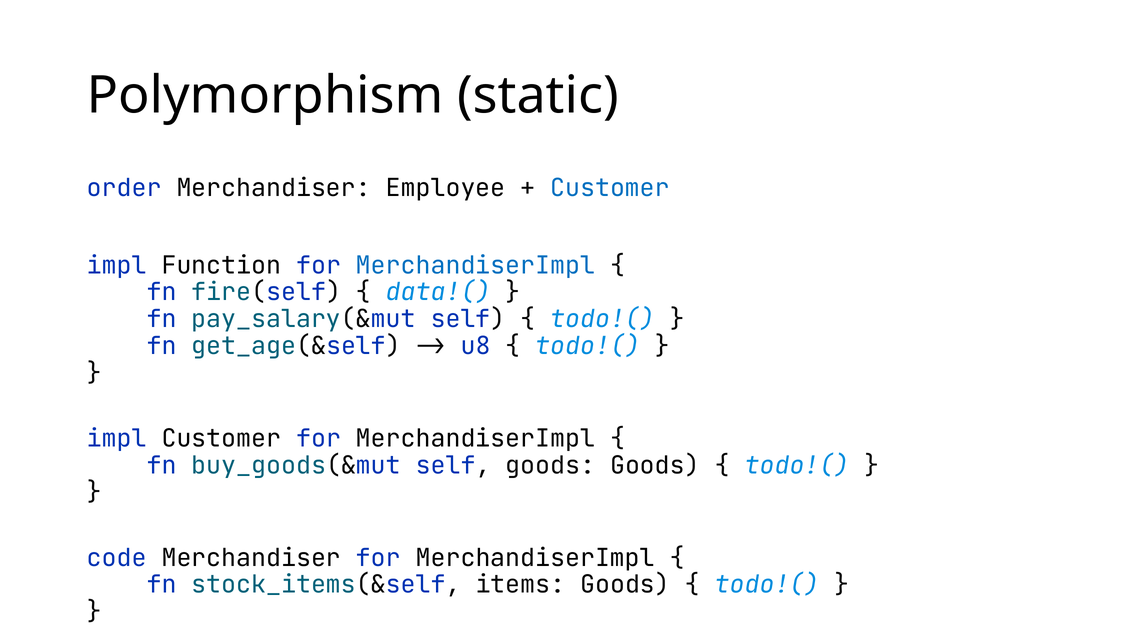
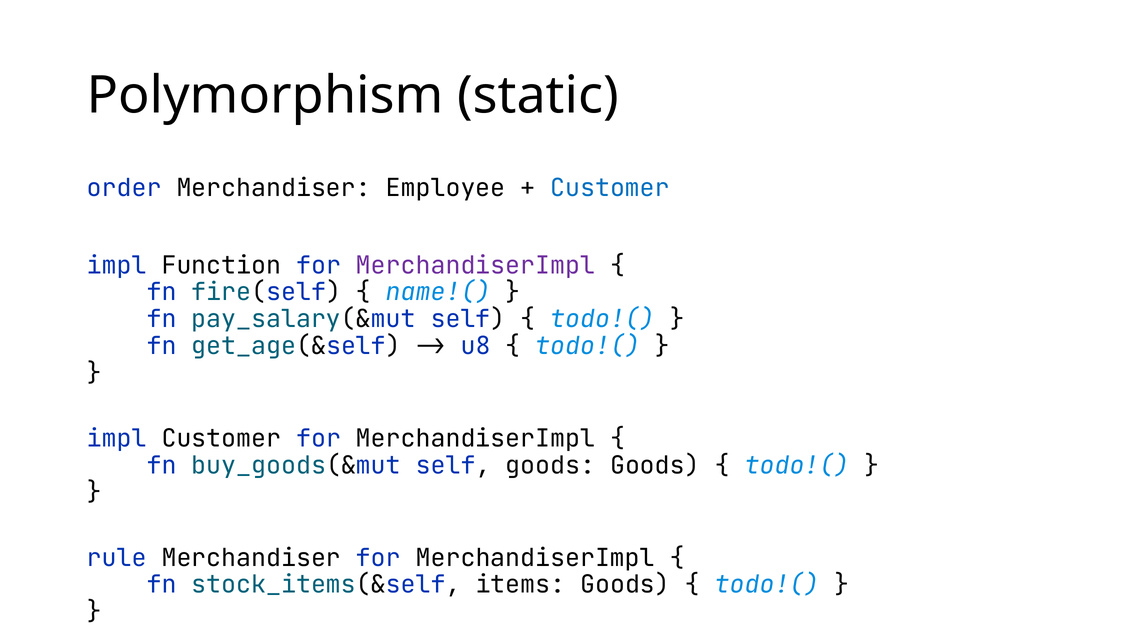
MerchandiserImpl colour: blue -> purple (475, 266)
data!(: data!( -> name!( (438, 293)
code: code -> rule (117, 558)
